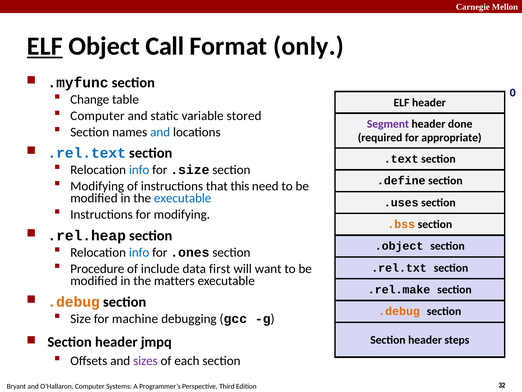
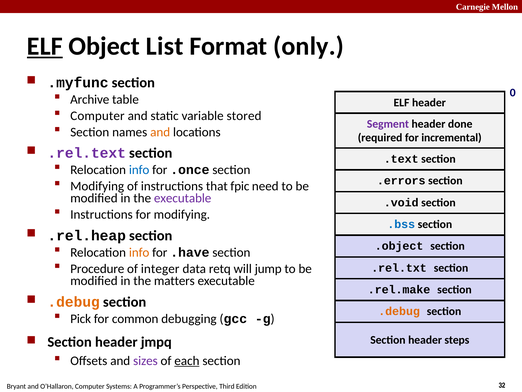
Call: Call -> List (165, 46)
Change: Change -> Archive (90, 99)
and colour: blue -> orange (160, 132)
appropriate: appropriate -> incremental (451, 138)
.rel.text colour: blue -> purple (87, 153)
.size: .size -> .once (190, 170)
.define: .define -> .errors (401, 181)
this: this -> fpic (240, 186)
executable colour: blue -> purple (183, 198)
.uses: .uses -> .void (401, 202)
.bss colour: orange -> blue (401, 224)
info colour: blue -> orange (139, 252)
.ones: .ones -> .have (190, 252)
include: include -> integer (160, 268)
first: first -> retq (220, 268)
want: want -> jump (268, 268)
Size: Size -> Pick (81, 318)
machine: machine -> common (135, 318)
each underline: none -> present (187, 360)
